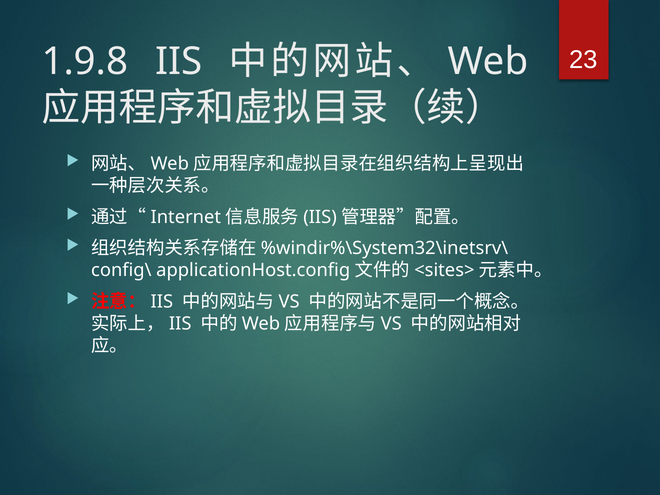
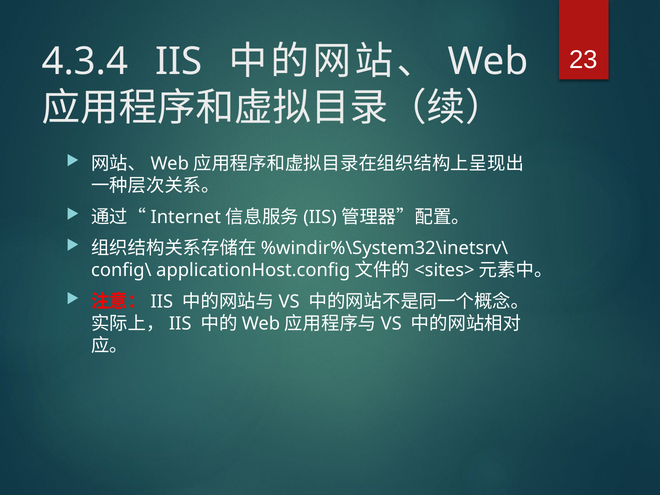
1.9.8: 1.9.8 -> 4.3.4 (85, 62)
